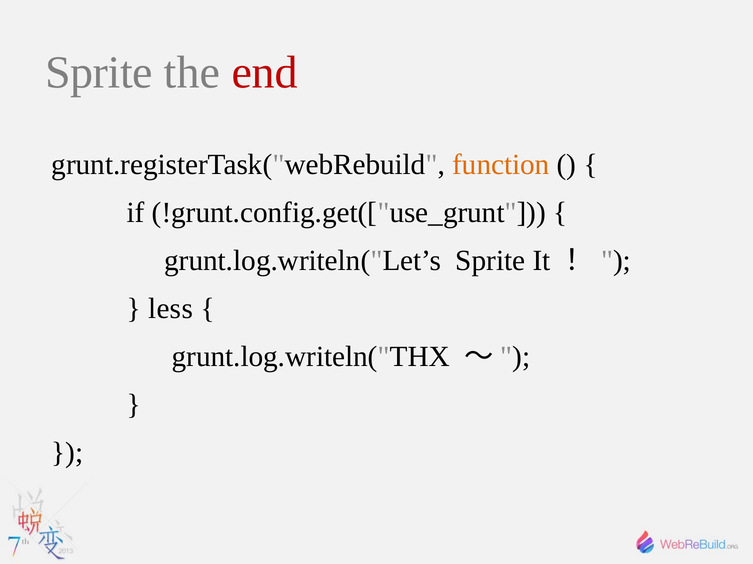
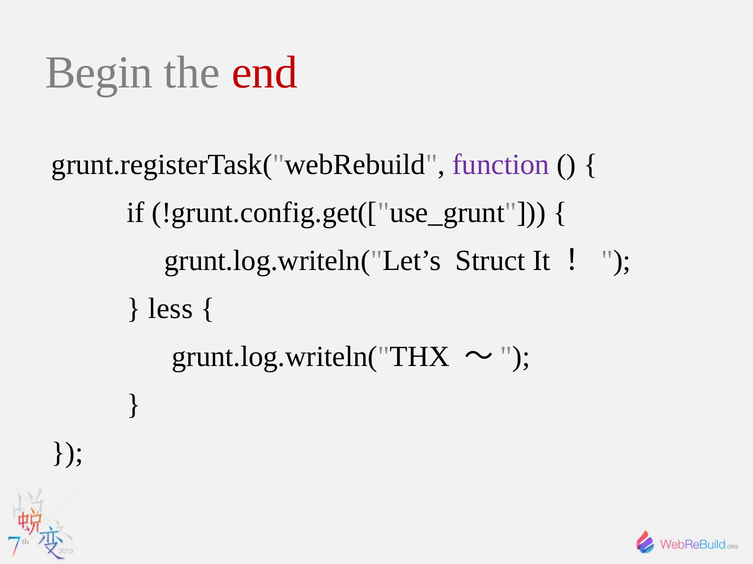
Sprite: Sprite -> Begin (99, 73)
function colour: orange -> purple (501, 165)
grunt.log.writeln("Let’s Sprite: Sprite -> Struct (490, 261)
